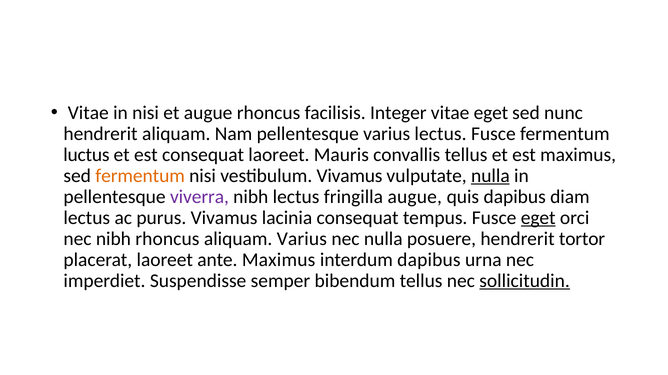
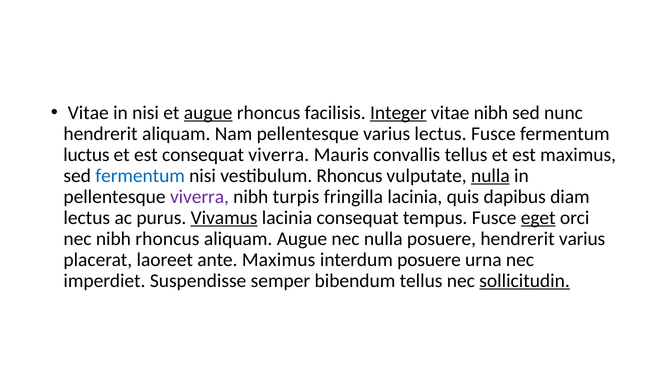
augue underline: none -> present (208, 113)
Integer underline: none -> present (398, 113)
vitae eget: eget -> nibh (491, 113)
consequat laoreet: laoreet -> viverra (279, 155)
fermentum colour: orange -> blue (140, 176)
vestibulum Vivamus: Vivamus -> Rhoncus (350, 176)
nibh lectus: lectus -> turpis (296, 197)
fringilla augue: augue -> lacinia (415, 197)
Vivamus underline: none -> present (224, 218)
aliquam Varius: Varius -> Augue (302, 239)
hendrerit tortor: tortor -> varius (582, 239)
interdum dapibus: dapibus -> posuere (429, 260)
